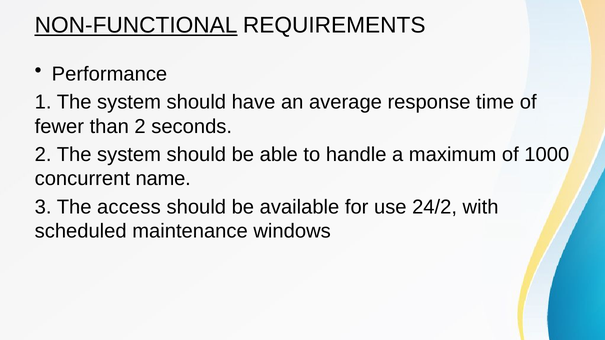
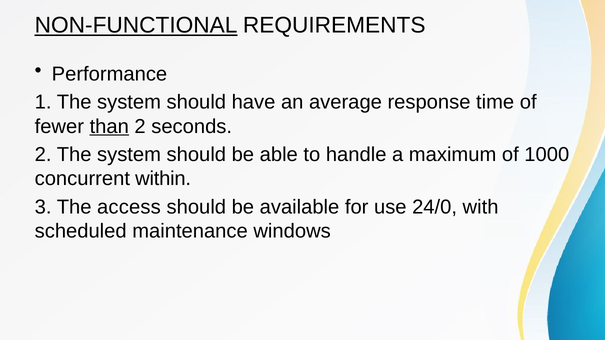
than underline: none -> present (109, 126)
name: name -> within (163, 179)
24/2: 24/2 -> 24/0 (435, 207)
